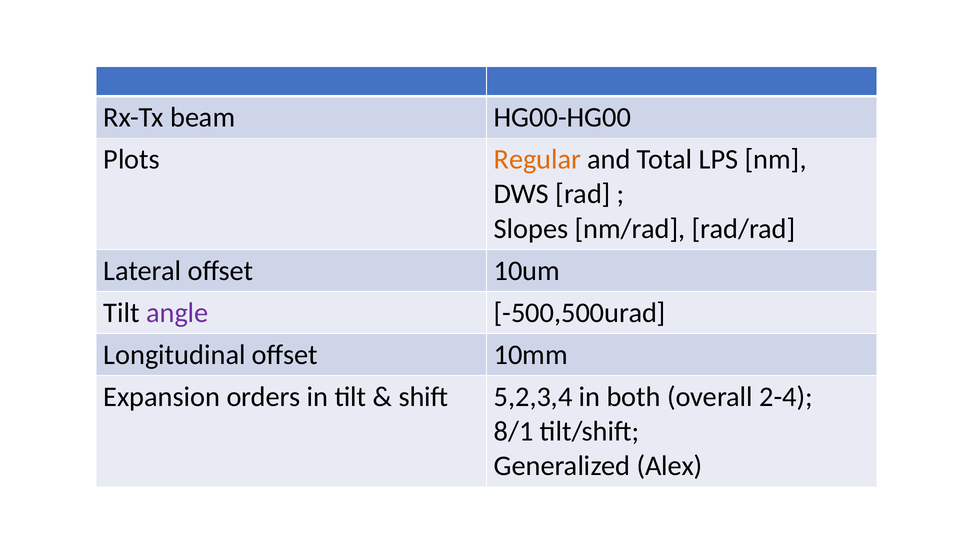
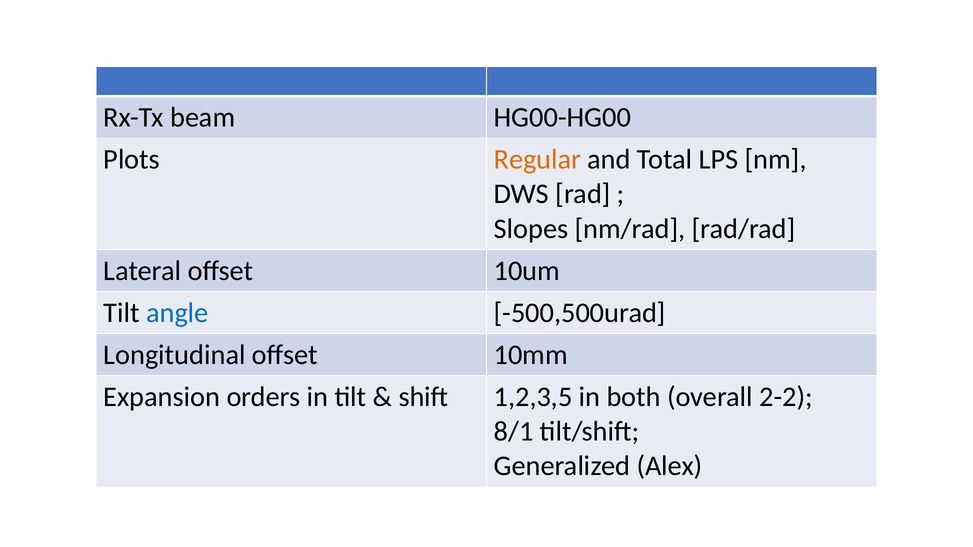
angle colour: purple -> blue (177, 313)
5,2,3,4: 5,2,3,4 -> 1,2,3,5 (533, 397)
2-4: 2-4 -> 2-2 (786, 397)
